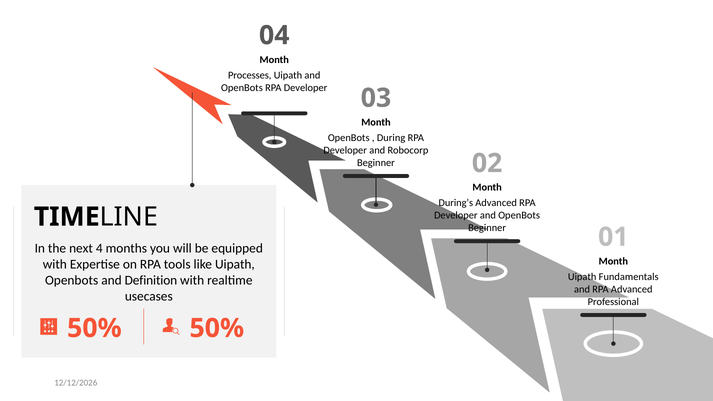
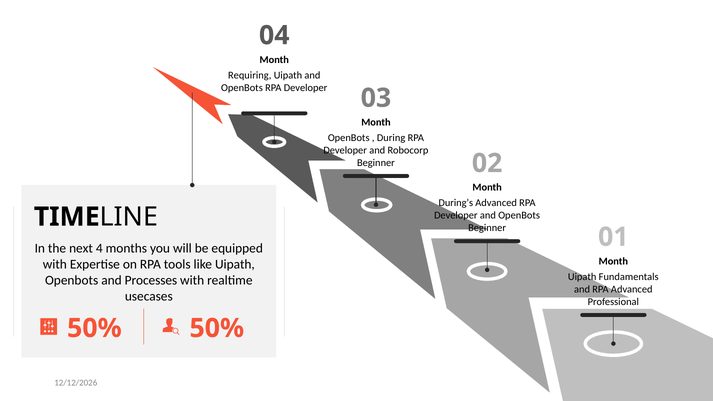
Processes: Processes -> Requiring (250, 75)
Definition: Definition -> Processes (151, 280)
